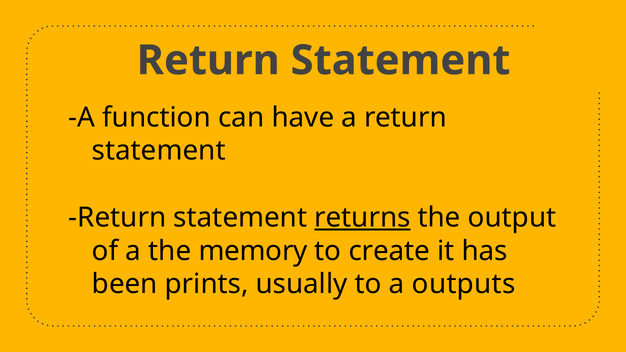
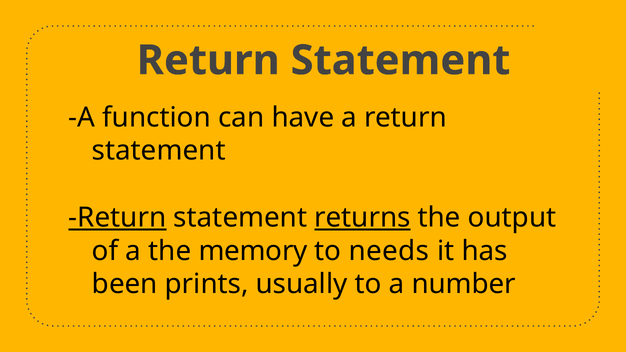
Return underline: none -> present (117, 218)
create: create -> needs (389, 251)
outputs: outputs -> number (464, 284)
